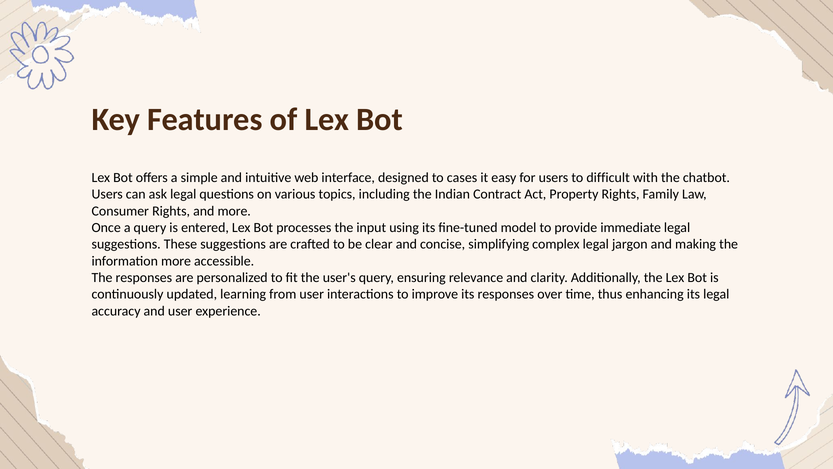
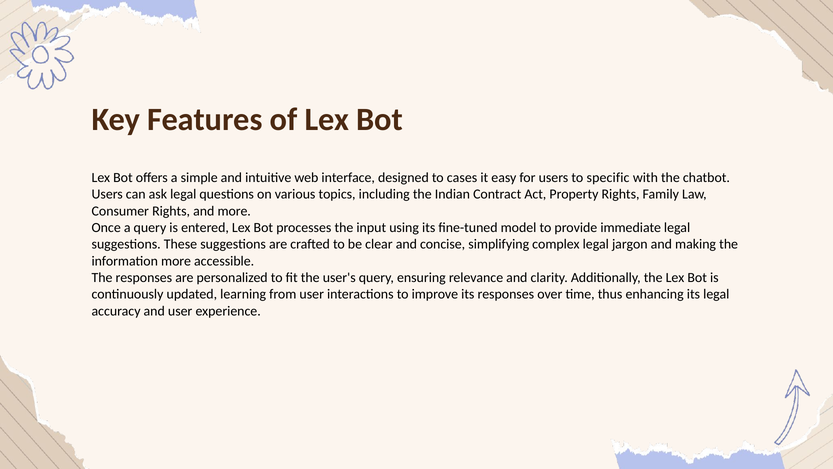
difficult: difficult -> specific (608, 177)
